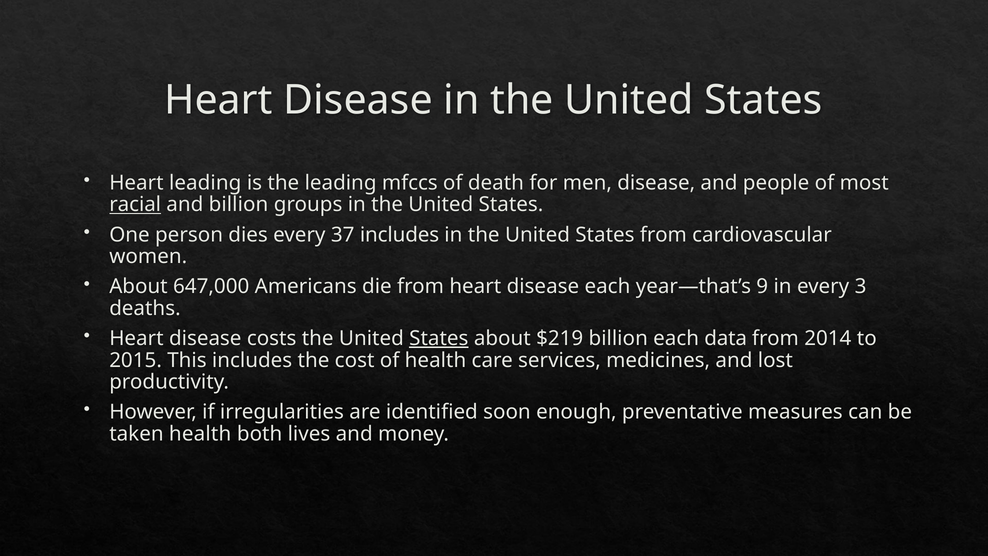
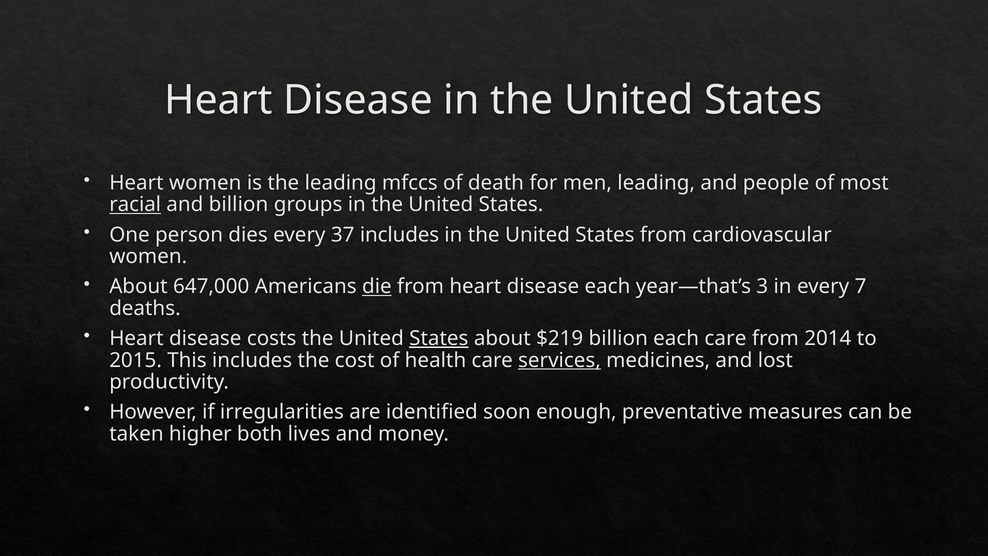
Heart leading: leading -> women (205, 183)
men disease: disease -> leading (656, 183)
die underline: none -> present (377, 286)
9: 9 -> 3 (762, 286)
3: 3 -> 7 (861, 286)
each data: data -> care (725, 338)
services underline: none -> present (559, 360)
taken health: health -> higher (200, 434)
